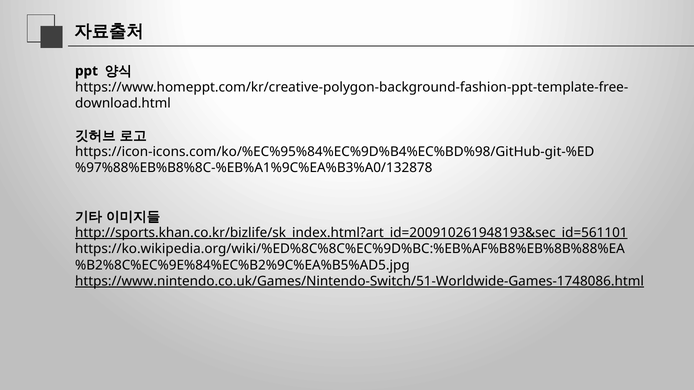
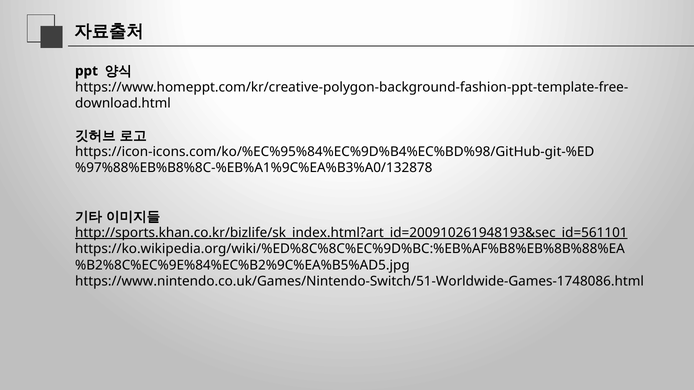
https://www.nintendo.co.uk/Games/Nintendo-Switch/51-Worldwide-Games-1748086.html underline: present -> none (359, 282)
